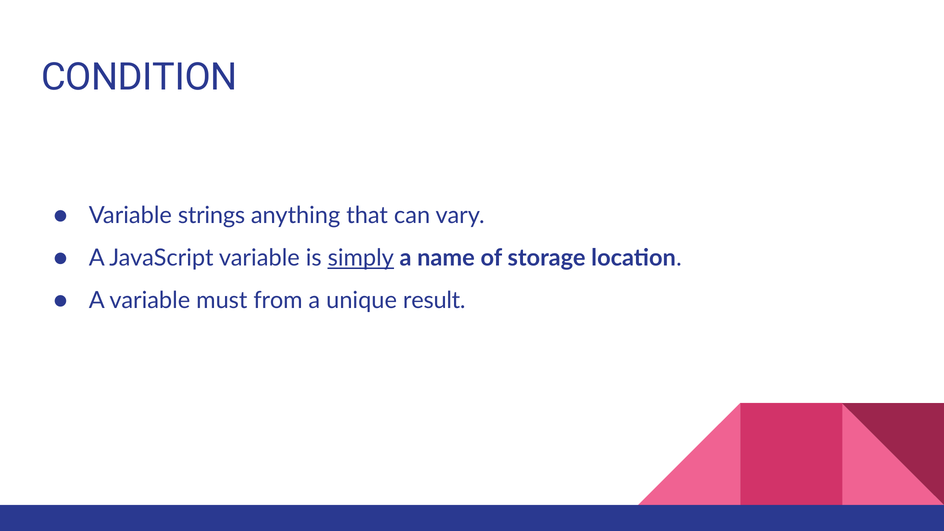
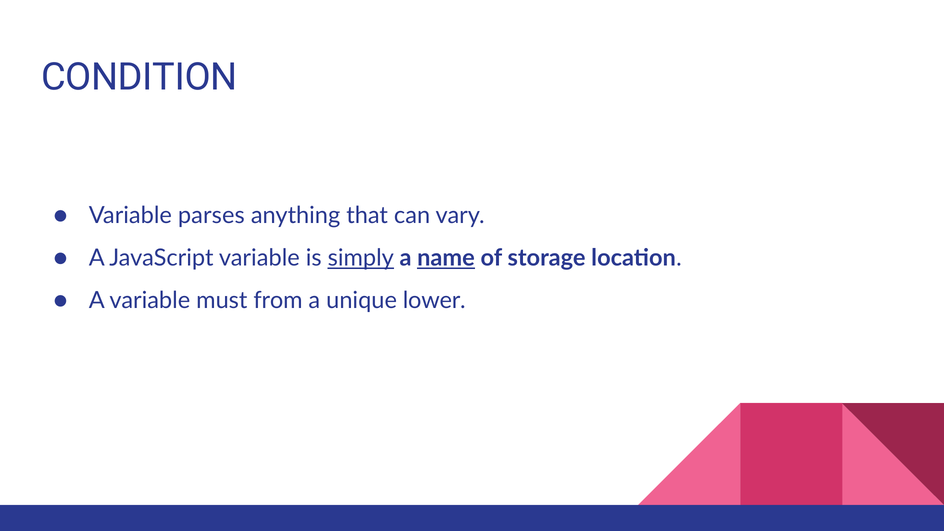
strings: strings -> parses (211, 216)
name underline: none -> present (446, 258)
result: result -> lower (434, 301)
